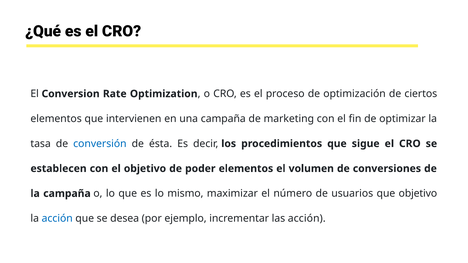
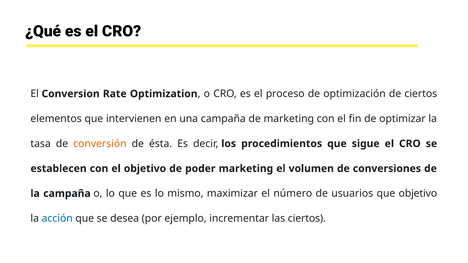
conversión colour: blue -> orange (100, 144)
poder elementos: elementos -> marketing (246, 169)
las acción: acción -> ciertos (307, 219)
